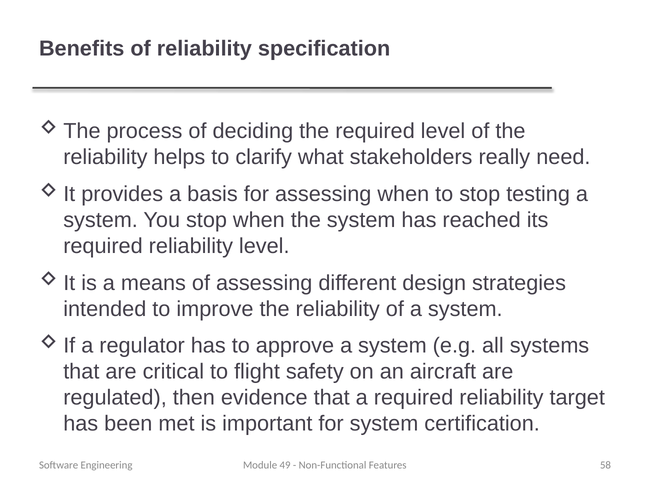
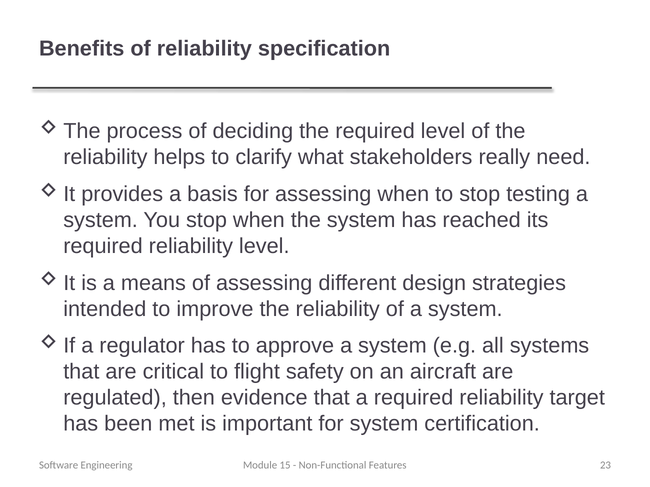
49: 49 -> 15 (285, 466)
58: 58 -> 23 (606, 465)
